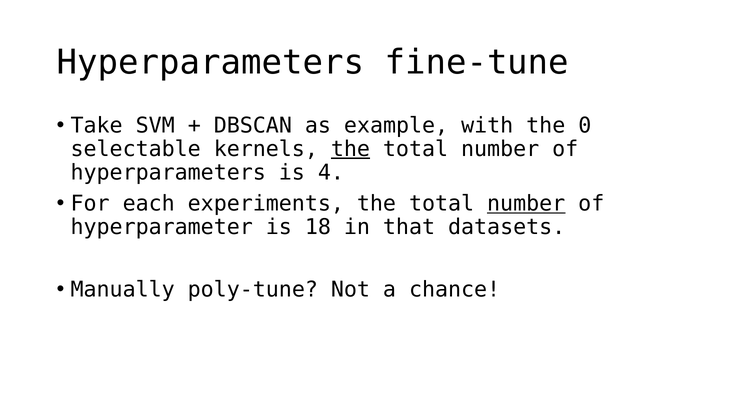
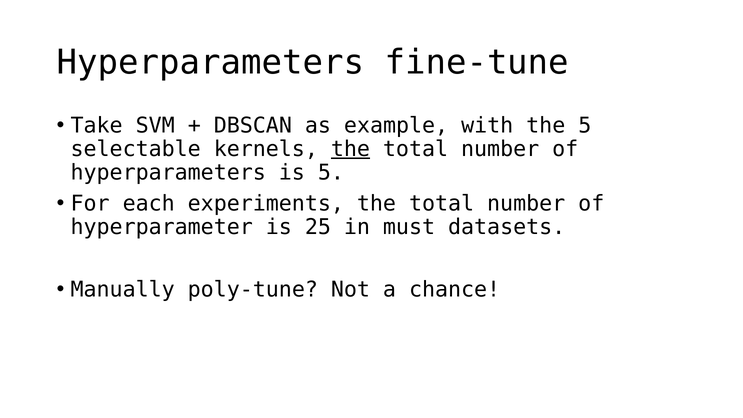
the 0: 0 -> 5 (585, 126)
is 4: 4 -> 5 (331, 172)
number underline: present -> none (526, 204)
18: 18 -> 25 (318, 227)
that: that -> must (409, 227)
